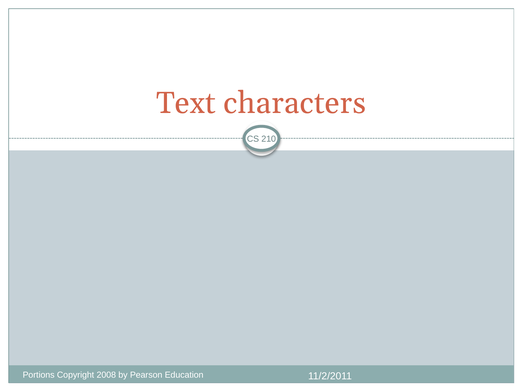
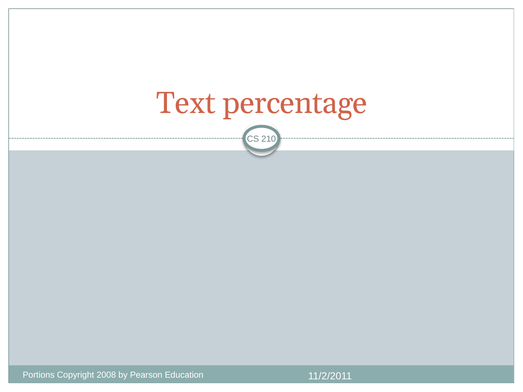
characters: characters -> percentage (295, 103)
